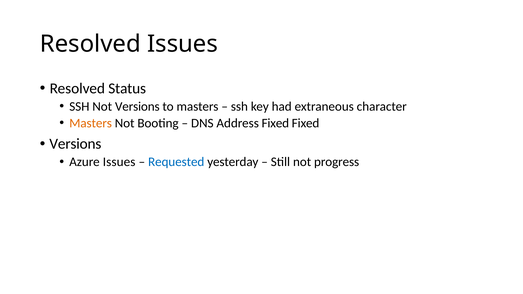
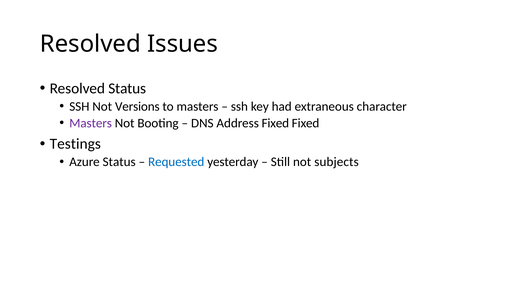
Masters colour: orange -> purple (91, 123)
Versions: Versions -> Testings (75, 144)
Azure Issues: Issues -> Status (119, 162)
progress: progress -> subjects (337, 162)
